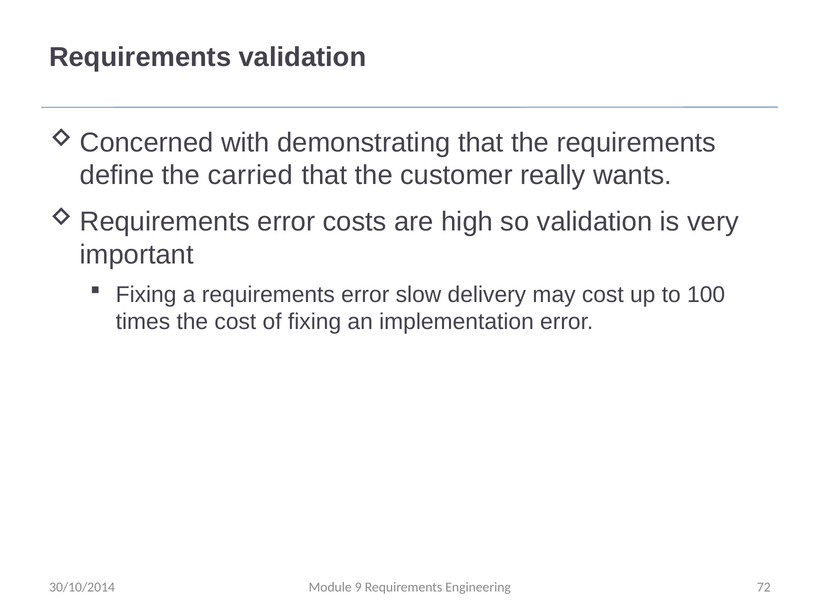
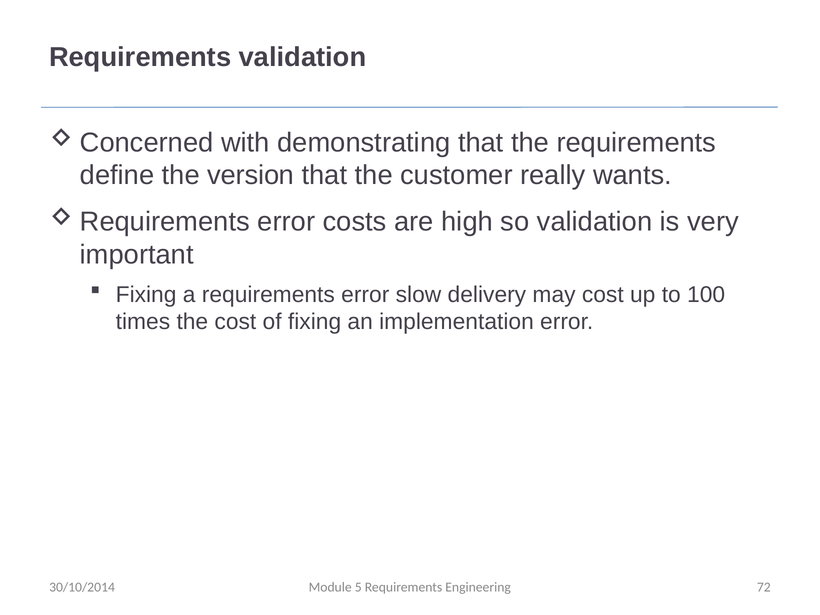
carried: carried -> version (251, 175)
9: 9 -> 5 (358, 587)
